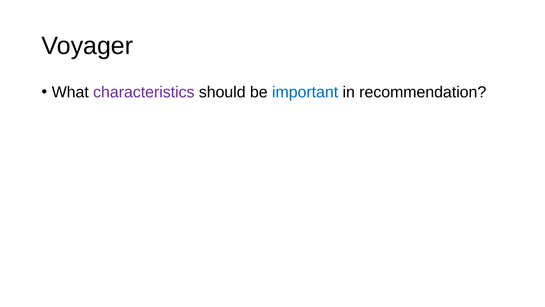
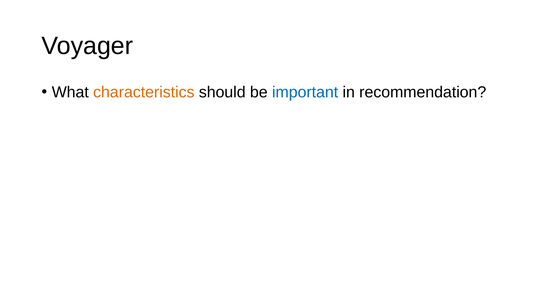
characteristics colour: purple -> orange (144, 92)
